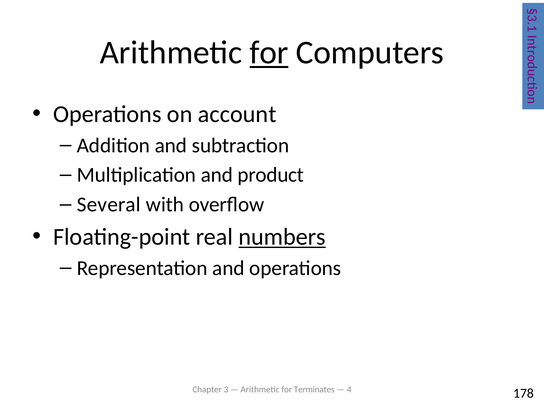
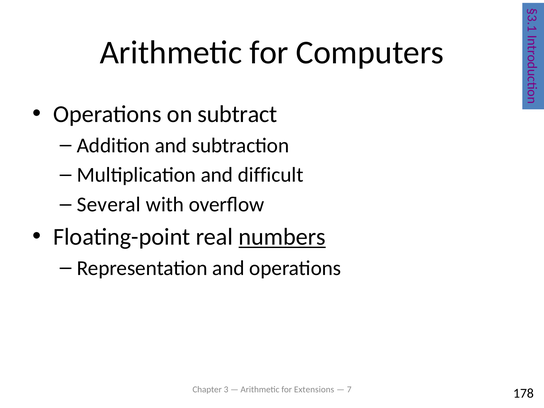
for underline: present -> none (269, 53)
account: account -> subtract (237, 114)
product: product -> difficult (271, 175)
Terminates: Terminates -> Extensions (314, 390)
4: 4 -> 7 (349, 390)
